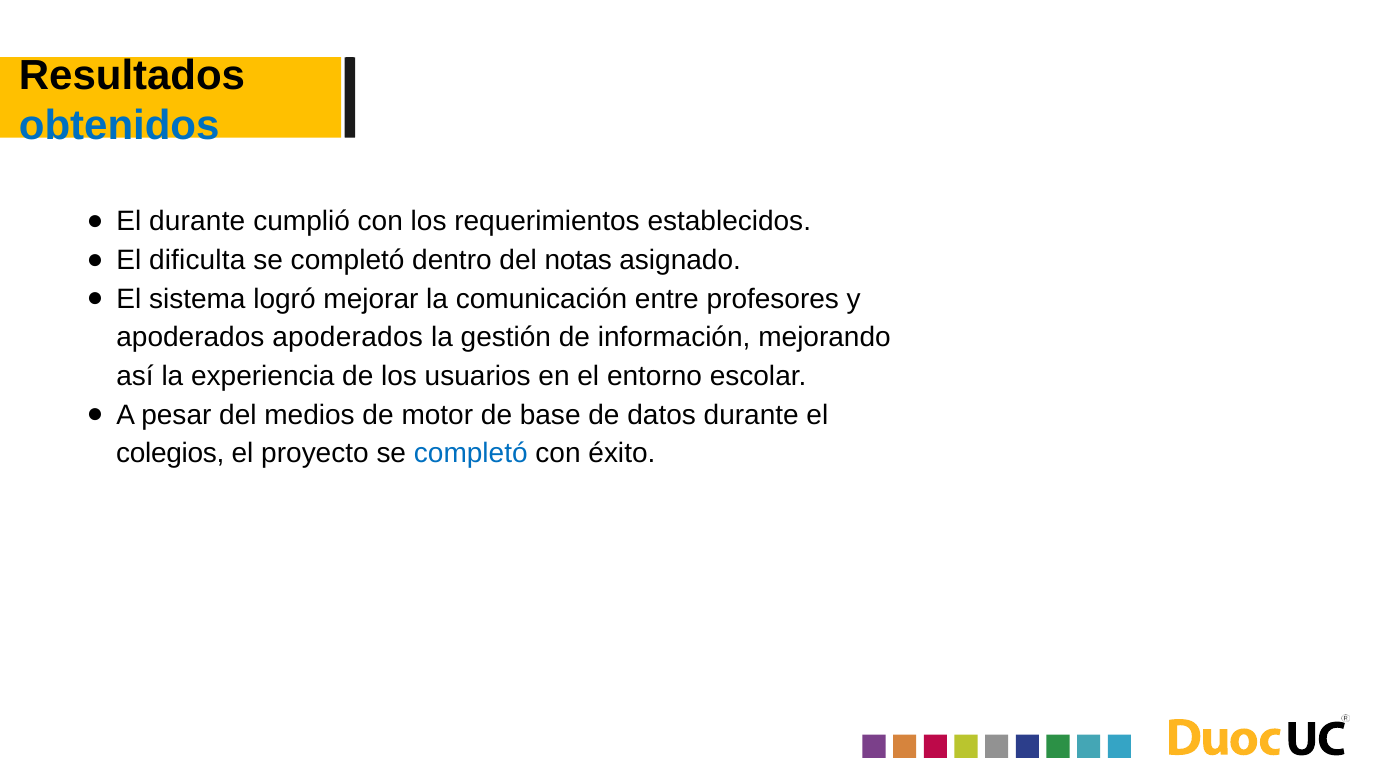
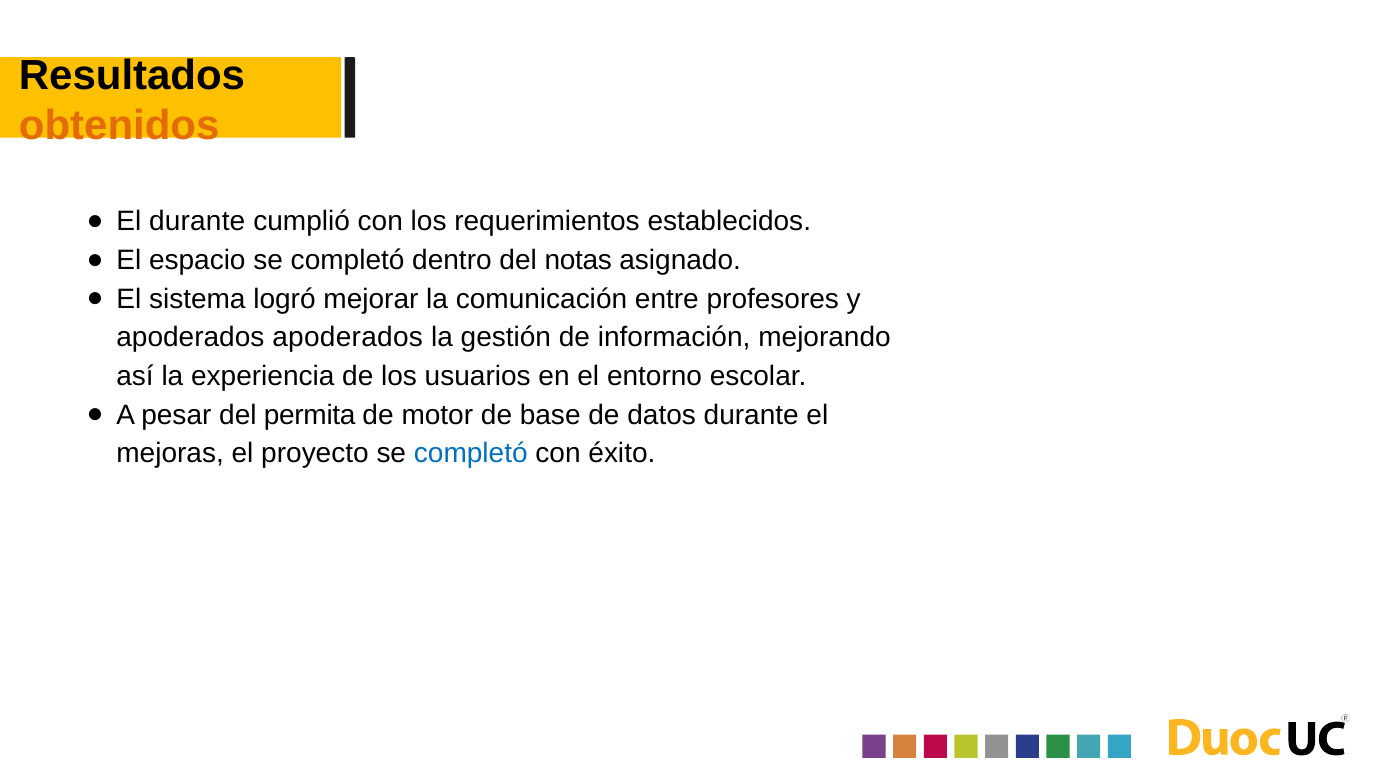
obtenidos colour: blue -> orange (119, 126)
dificulta: dificulta -> espacio (197, 260)
medios: medios -> permita (310, 415)
colegios: colegios -> mejoras (170, 454)
